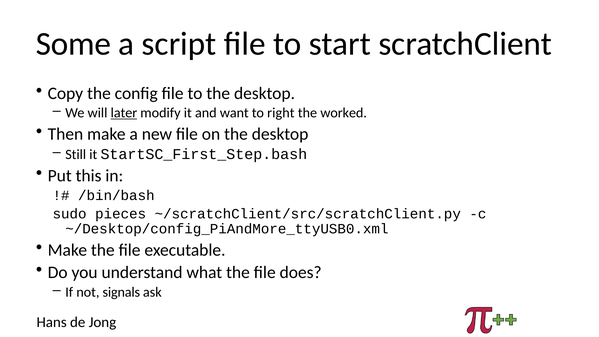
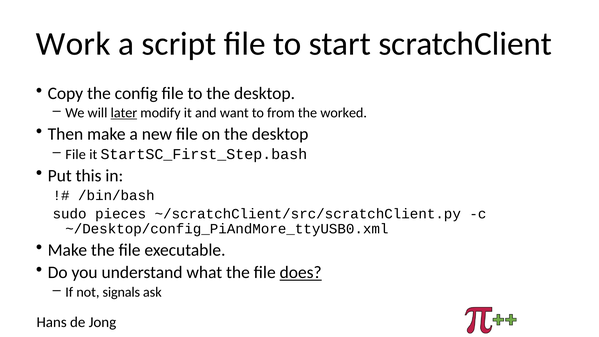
Some: Some -> Work (73, 44)
right: right -> from (281, 113)
Still: Still -> File (76, 155)
does underline: none -> present (301, 272)
